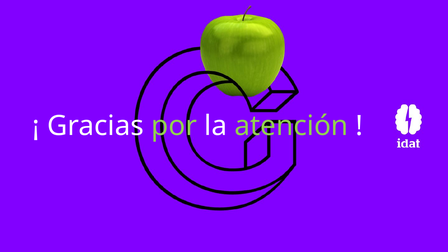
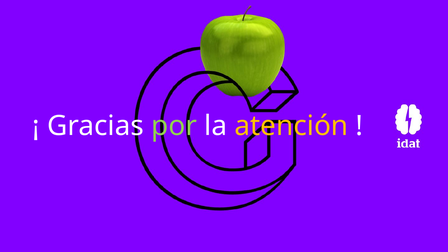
atención colour: light green -> yellow (291, 126)
